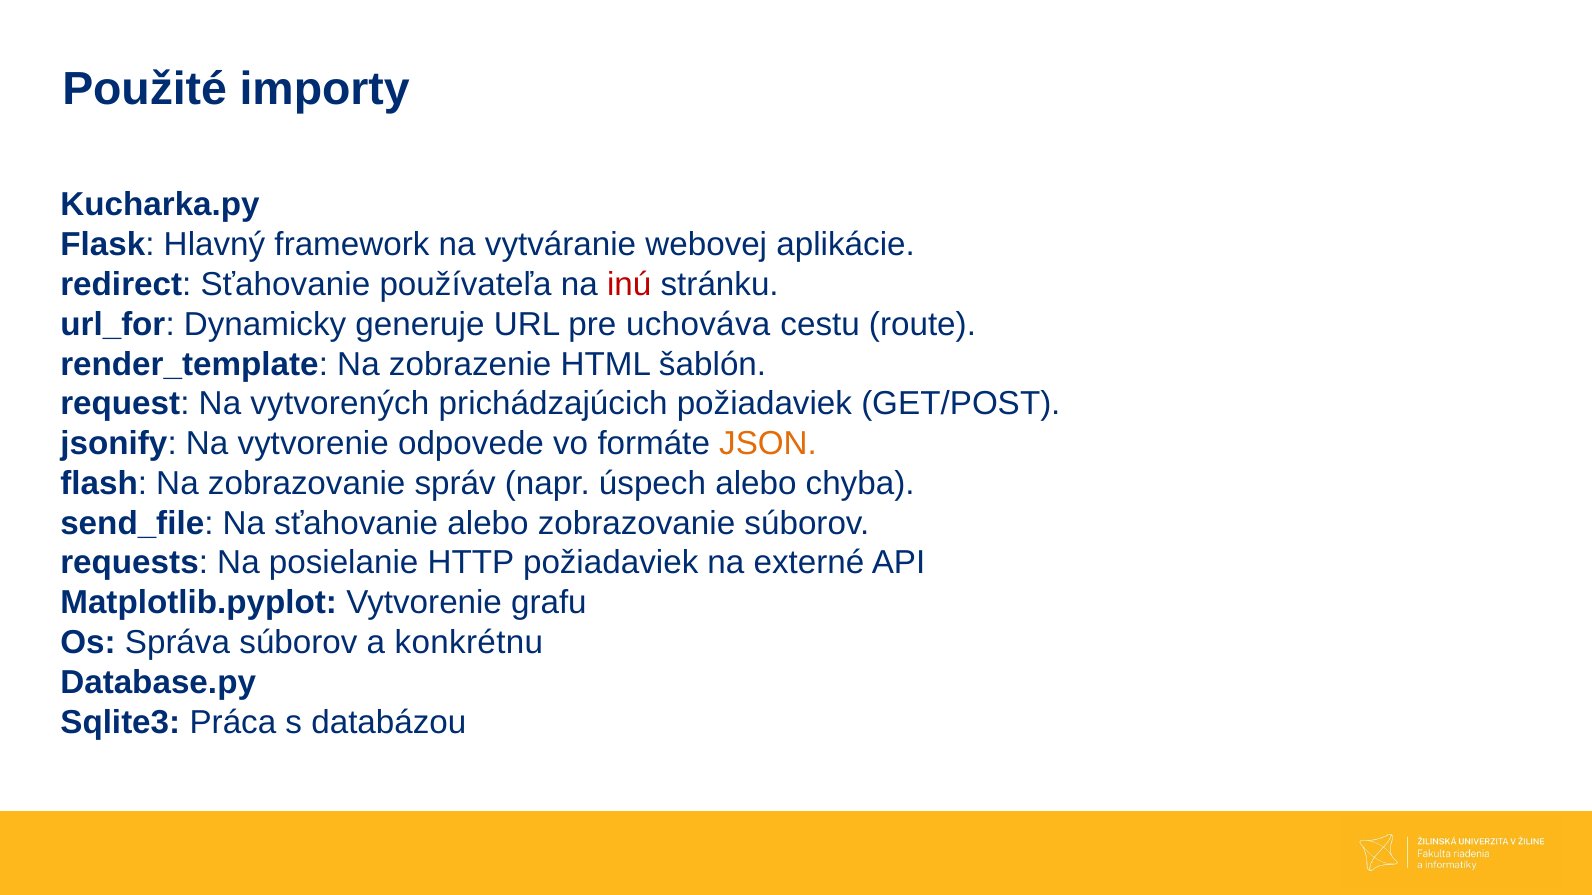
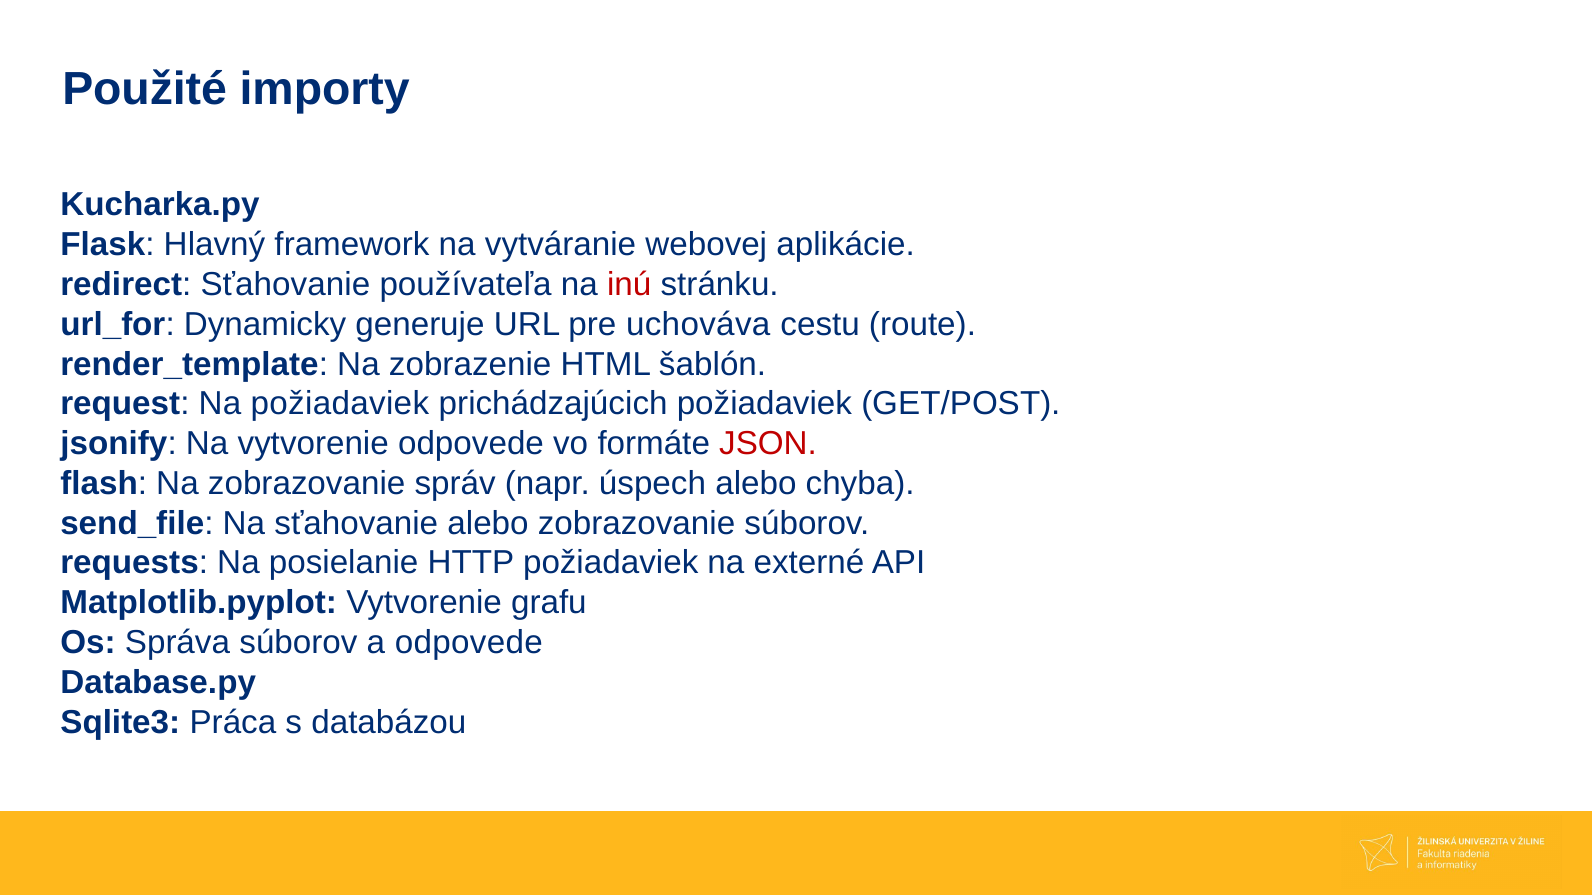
Na vytvorených: vytvorených -> požiadaviek (340, 404)
JSON colour: orange -> red (768, 444)
a konkrétnu: konkrétnu -> odpovede (469, 643)
